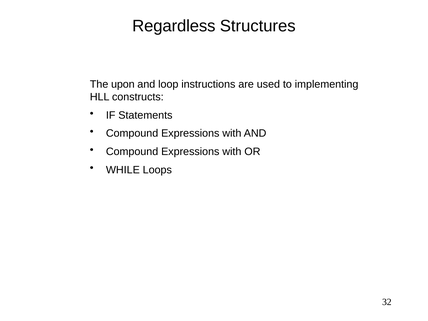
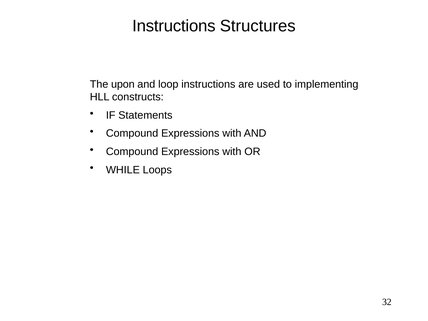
Regardless: Regardless -> Instructions (174, 26)
